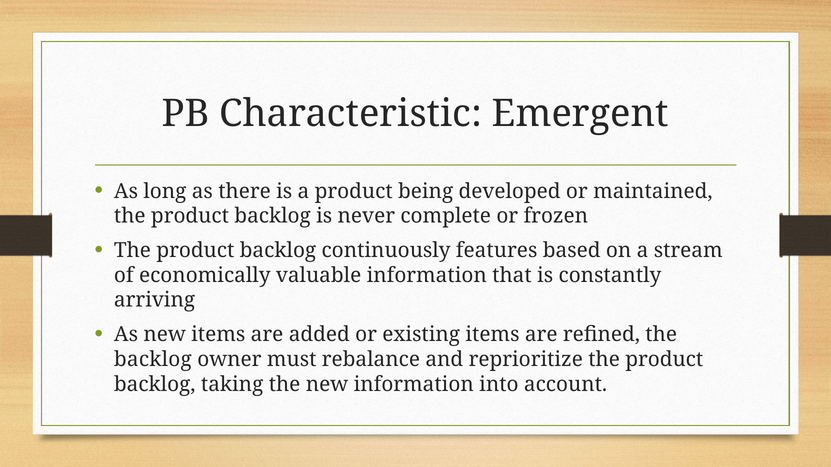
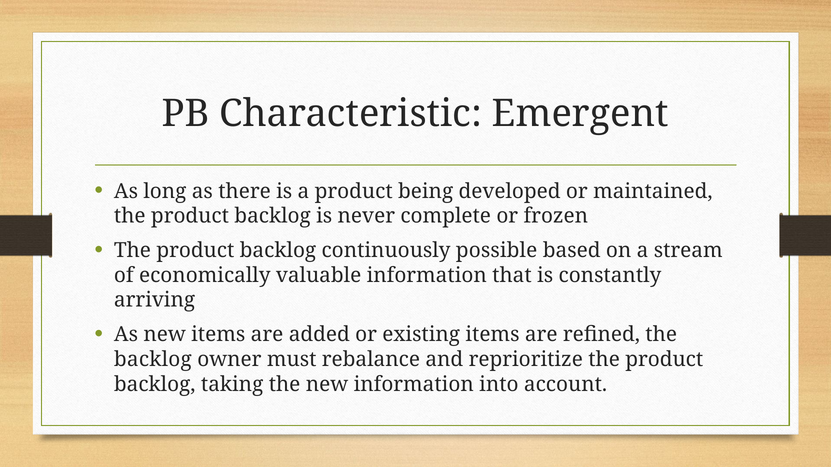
features: features -> possible (497, 251)
